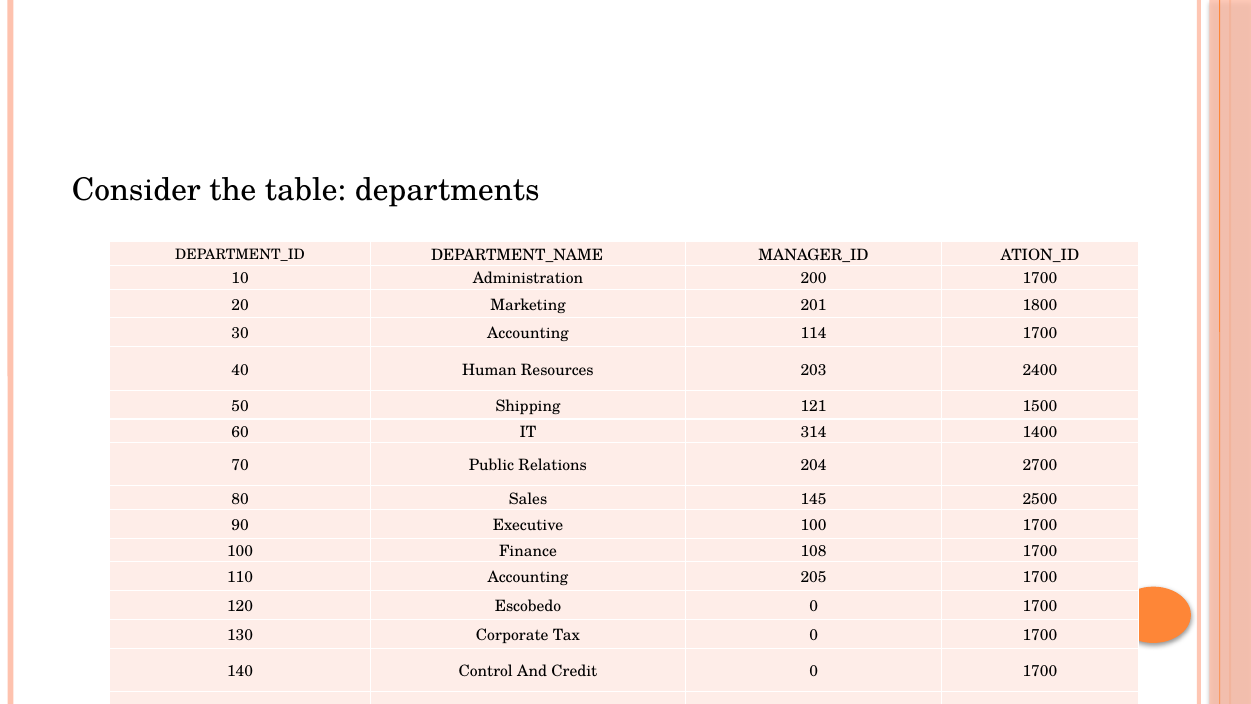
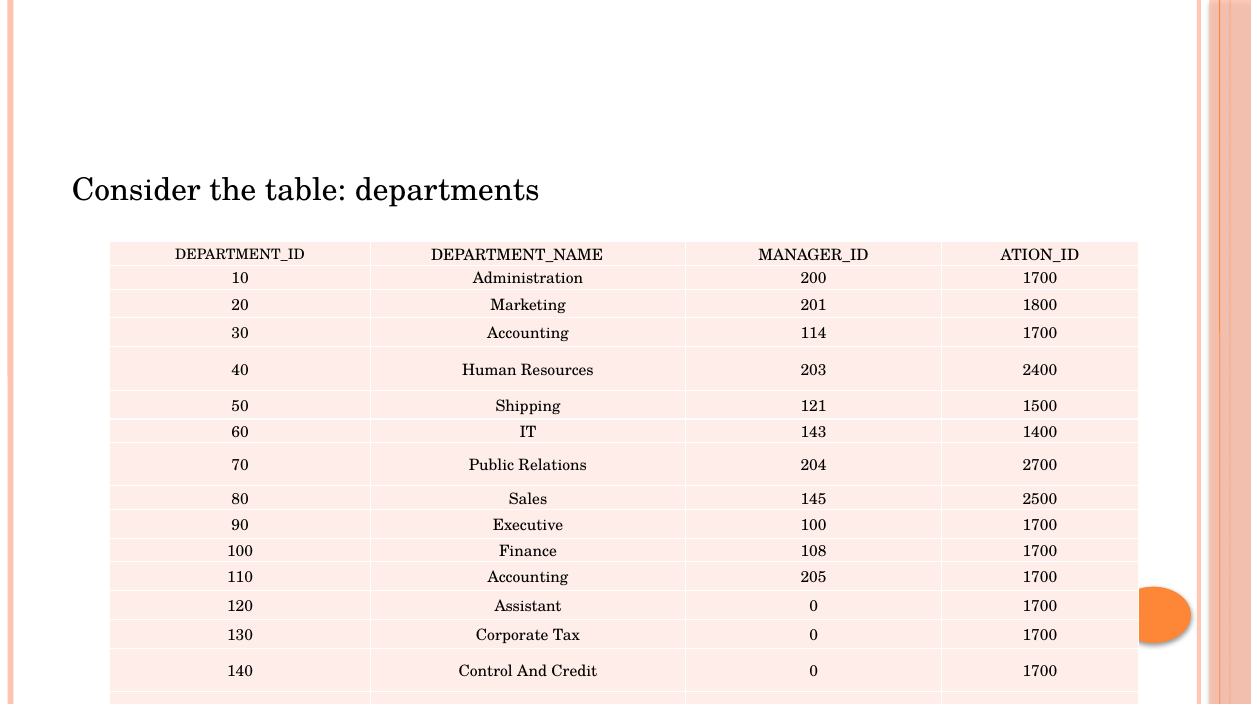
314: 314 -> 143 (814, 432)
Escobedo: Escobedo -> Assistant (528, 606)
